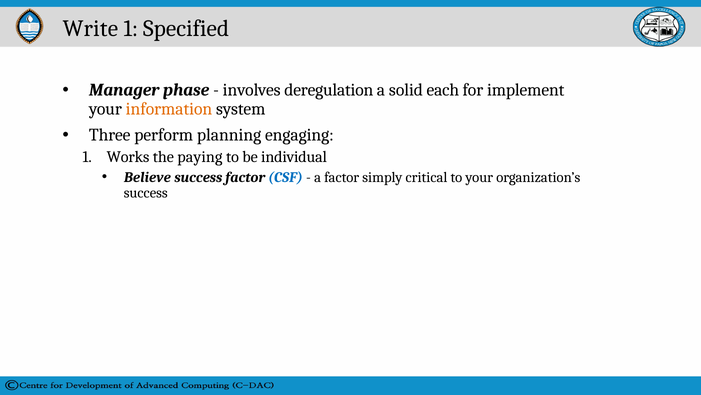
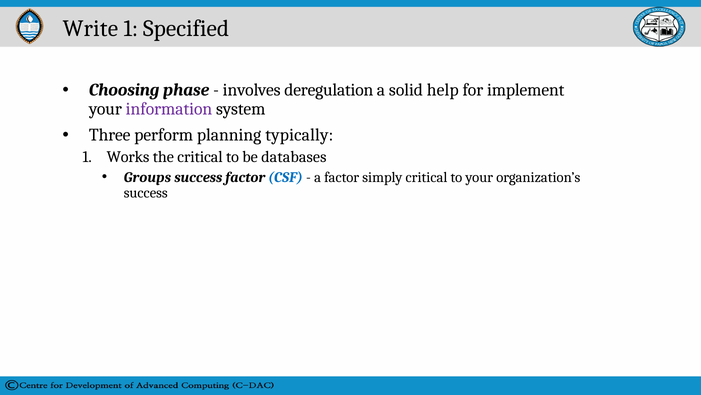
Manager: Manager -> Choosing (124, 90)
each: each -> help (443, 90)
information colour: orange -> purple (169, 109)
engaging: engaging -> typically (299, 135)
the paying: paying -> critical (200, 157)
individual: individual -> databases (294, 157)
Believe: Believe -> Groups (147, 177)
